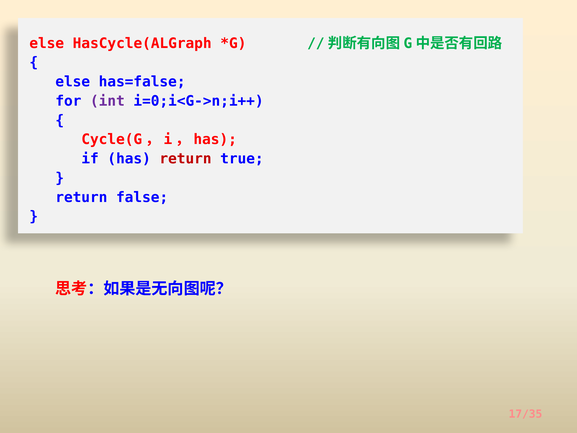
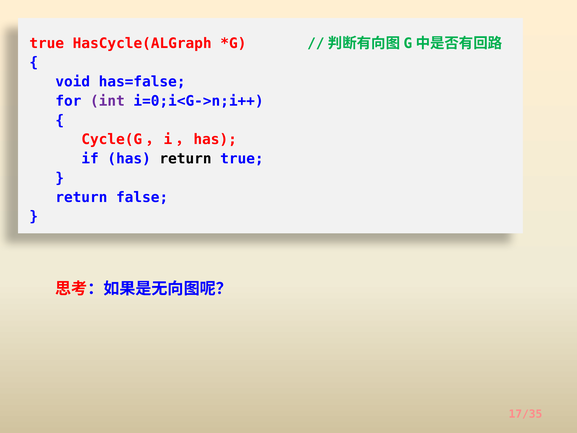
else: else -> true (47, 43)
else: else -> void (73, 82)
return colour: red -> black (186, 159)
